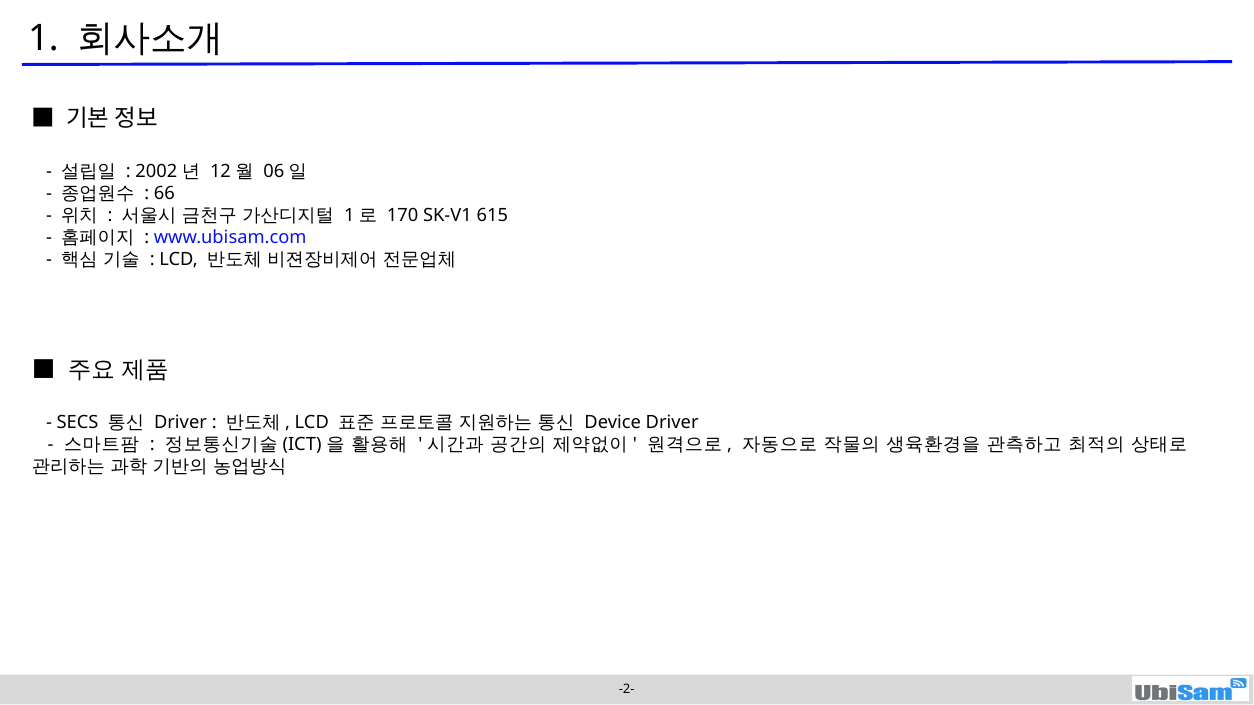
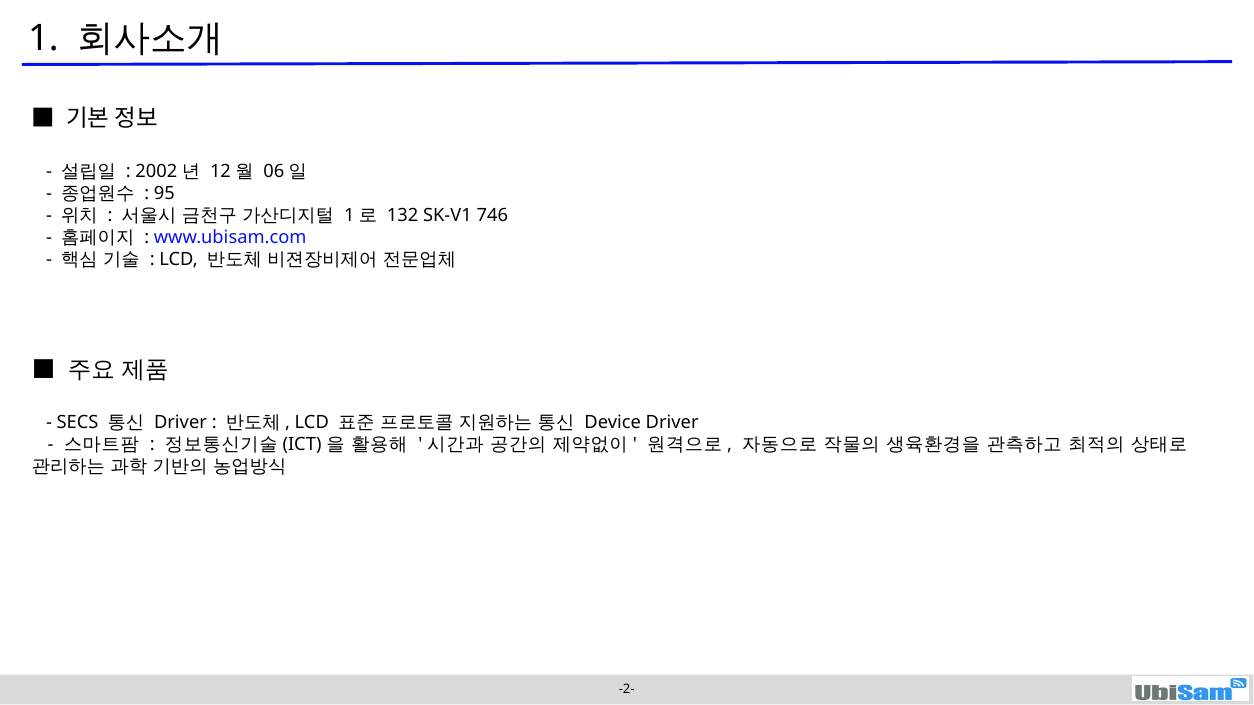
66: 66 -> 95 (164, 194)
170: 170 -> 132 (403, 216)
615: 615 -> 746 (492, 216)
